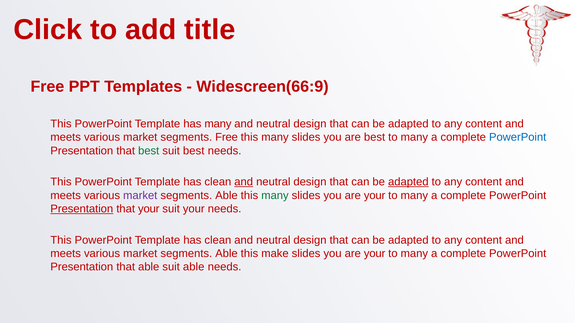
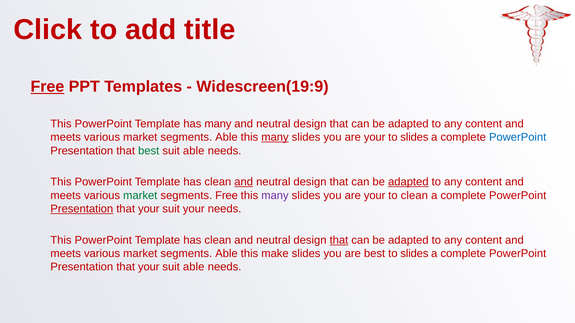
Free underline: none -> present (47, 87)
Widescreen(66:9: Widescreen(66:9 -> Widescreen(19:9 (262, 87)
Free: Free -> Able (226, 137)
many underline: none -> present (275, 137)
best: best -> your (375, 137)
many: many -> slides (414, 137)
best: best -> able (194, 151)
market colour: purple -> green (140, 196)
Able: Able -> Free (227, 196)
many colour: green -> purple (275, 196)
many: many -> clean (414, 196)
that underline: none -> present (339, 240)
your: your -> best (375, 254)
many: many -> slides (414, 254)
able: able -> your (149, 267)
